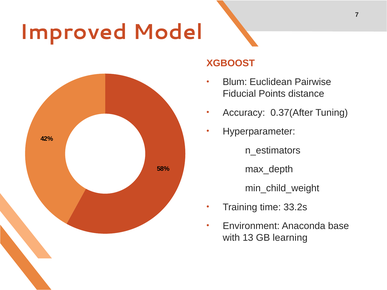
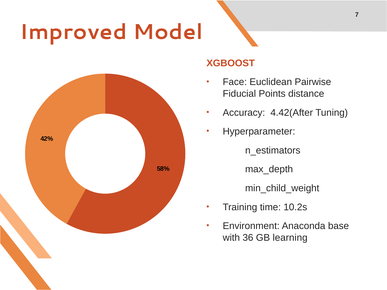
Blum: Blum -> Face (235, 82)
0.37(After: 0.37(After -> 4.42(After (292, 113)
33.2s: 33.2s -> 10.2s (295, 207)
13: 13 -> 36 (248, 238)
